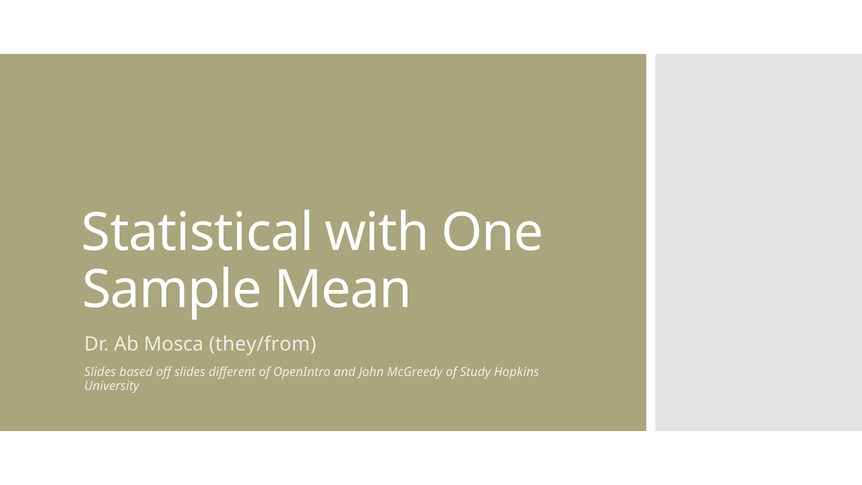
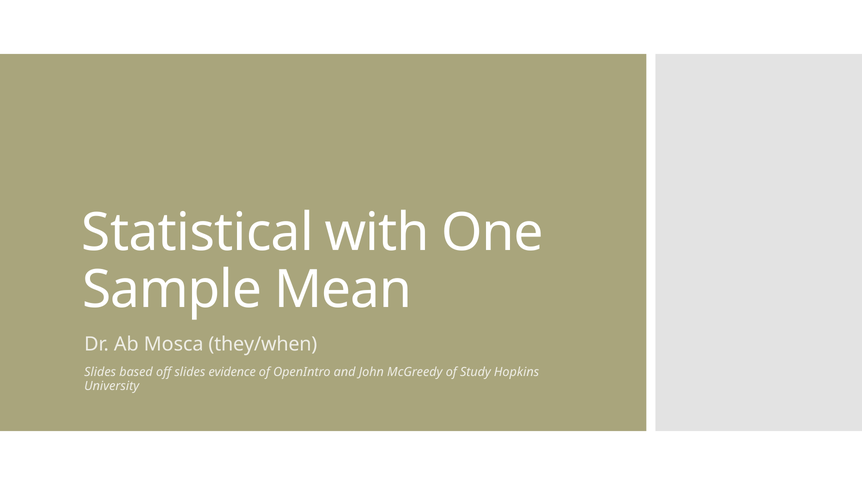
they/from: they/from -> they/when (263, 344)
different: different -> evidence (232, 372)
